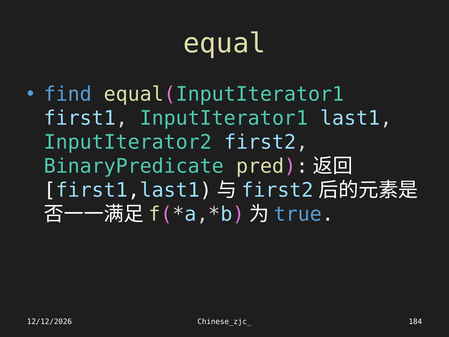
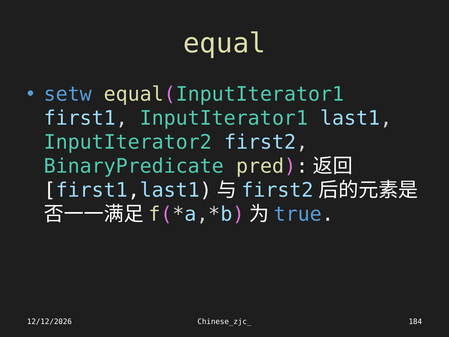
find: find -> setw (68, 94)
